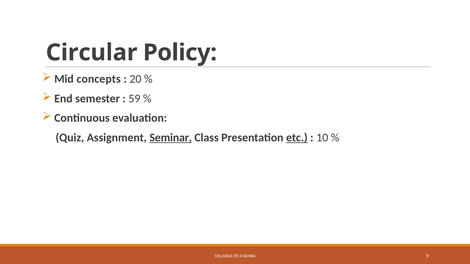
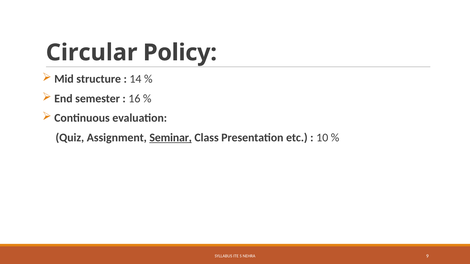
concepts: concepts -> structure (99, 79)
20: 20 -> 14 (135, 79)
59: 59 -> 16 (134, 99)
etc underline: present -> none (297, 138)
